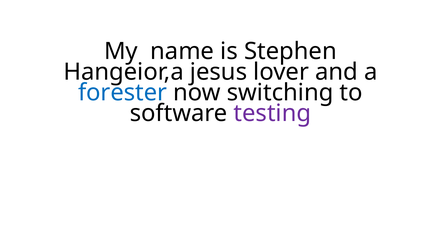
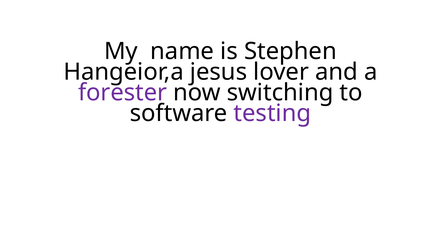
forester colour: blue -> purple (123, 93)
